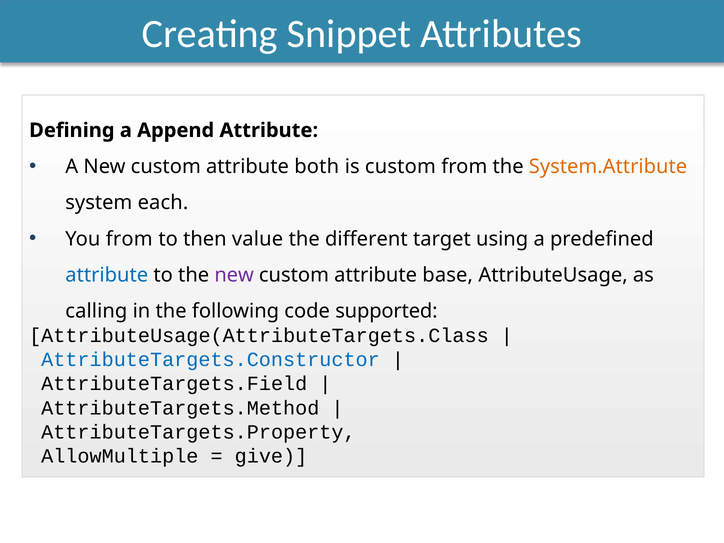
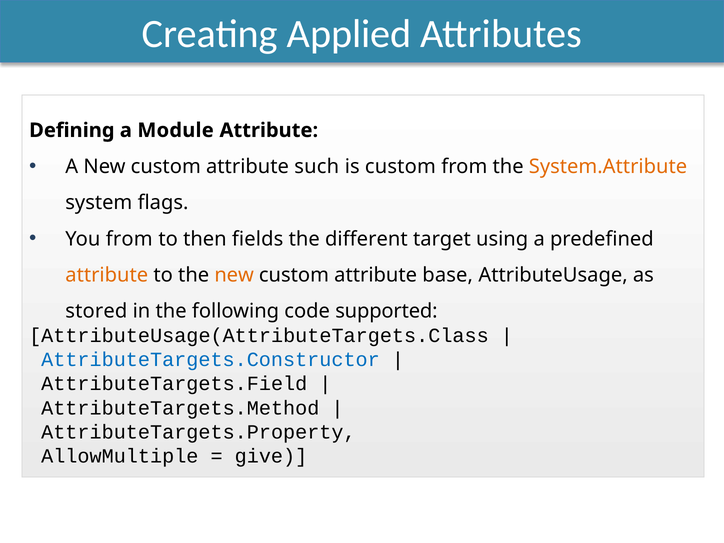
Snippet: Snippet -> Applied (349, 34)
Append: Append -> Module (176, 130)
both: both -> such (317, 167)
each: each -> flags (163, 203)
value: value -> fields (258, 239)
attribute colour: blue -> orange (107, 275)
new colour: purple -> orange (234, 275)
calling: calling -> stored (96, 311)
